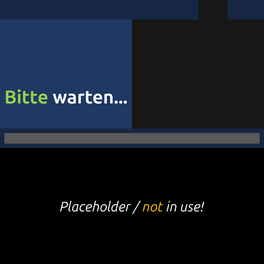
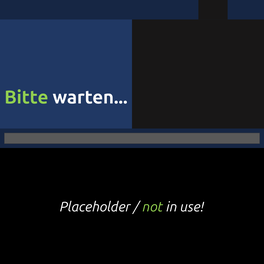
not colour: yellow -> light green (153, 207)
